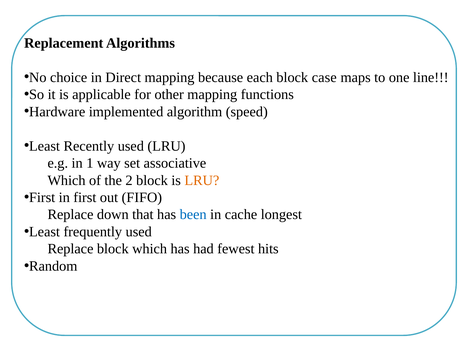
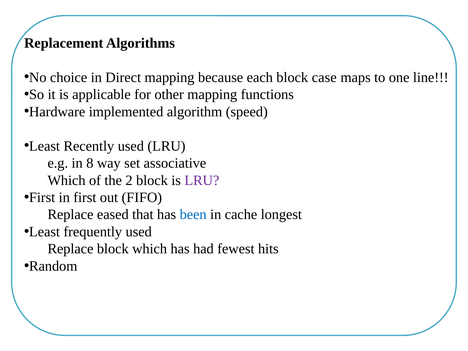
1: 1 -> 8 (90, 163)
LRU colour: orange -> purple (202, 180)
down: down -> eased (113, 215)
